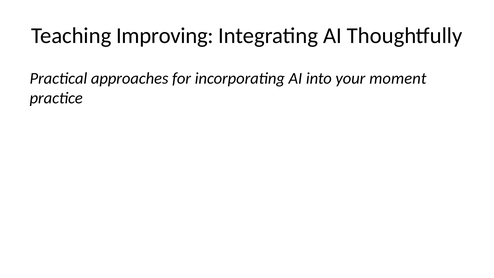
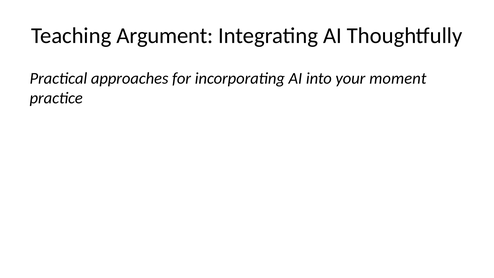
Improving: Improving -> Argument (165, 36)
